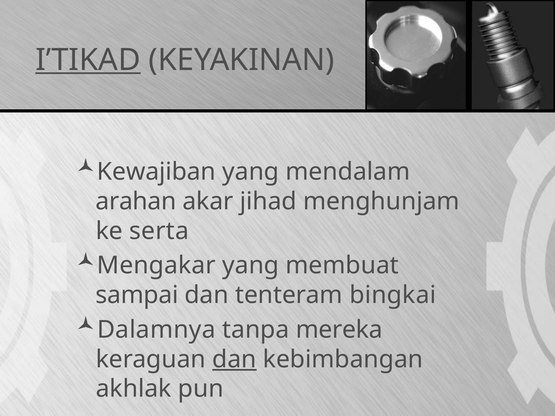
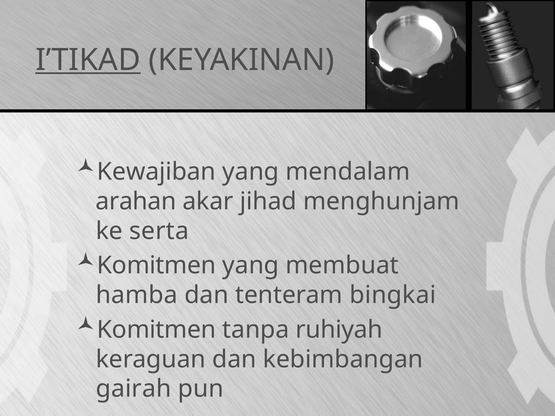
Mengakar: Mengakar -> Komitmen (157, 266)
sampai: sampai -> hamba (137, 295)
Dalamnya: Dalamnya -> Komitmen (157, 330)
mereka: mereka -> ruhiyah (339, 330)
dan underline: present -> none (234, 359)
akhlak: akhlak -> gairah (134, 389)
